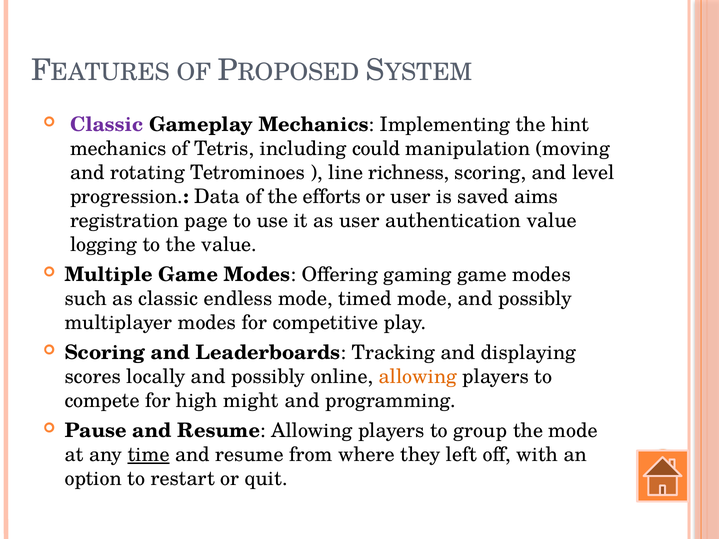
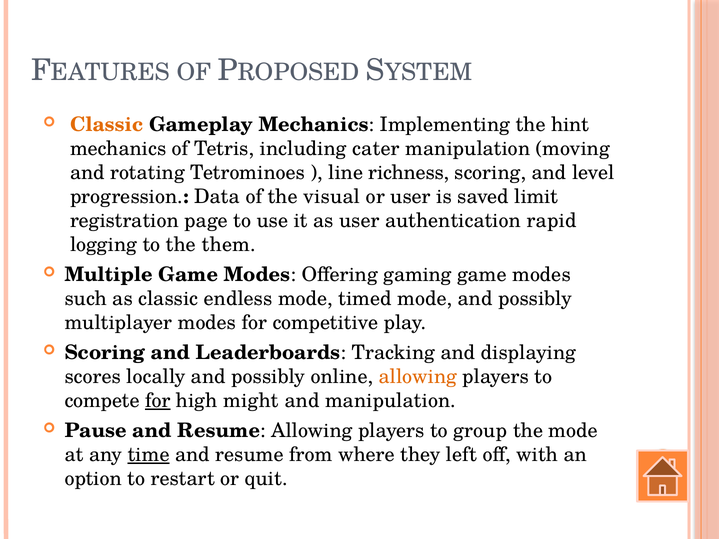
Classic colour: purple -> orange (107, 125)
could: could -> cater (376, 149)
efforts: efforts -> visual (332, 197)
aims: aims -> limit (536, 197)
authentication value: value -> rapid (552, 221)
the value: value -> them (229, 245)
for underline: none -> present (158, 401)
and programming: programming -> manipulation (390, 401)
